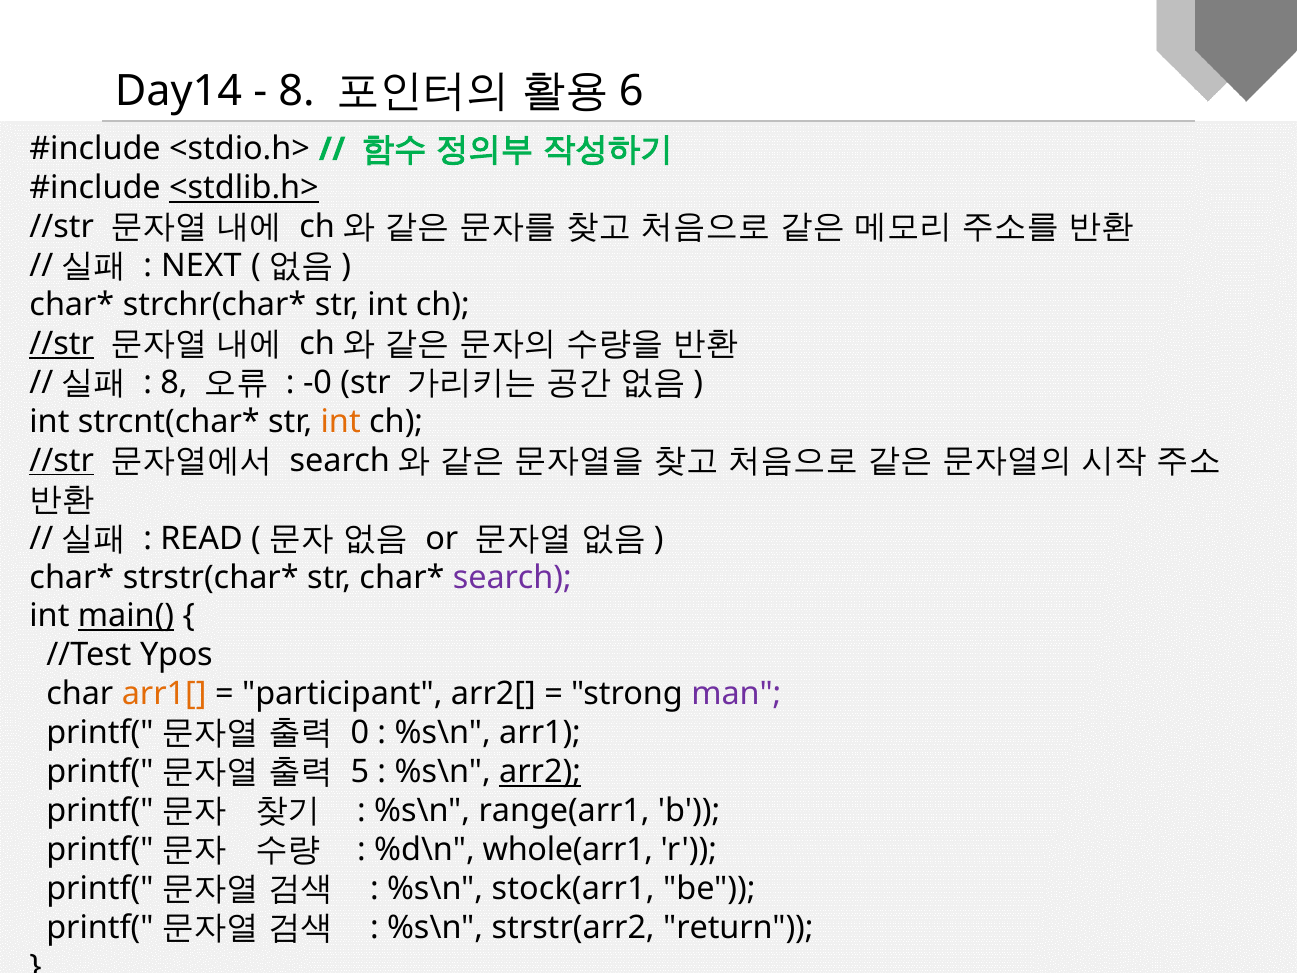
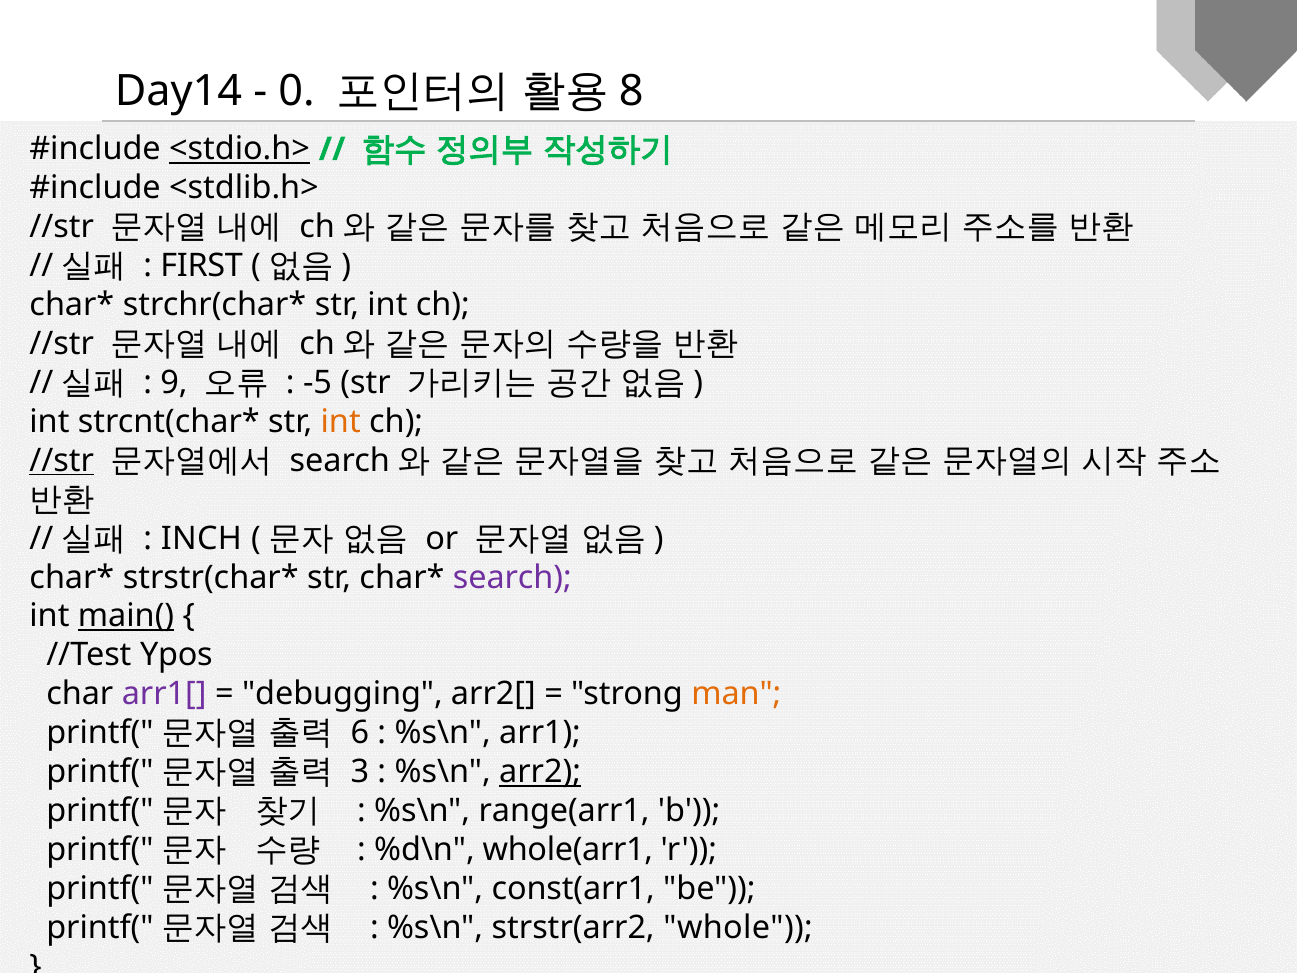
8: 8 -> 0 (297, 91)
6: 6 -> 8 (631, 91)
<stdio.h> underline: none -> present (240, 149)
<stdlib.h> underline: present -> none (244, 188)
NEXT: NEXT -> FIRST (202, 266)
//str underline: present -> none (62, 344)
8: 8 -> 9 (174, 383)
-0: -0 -> -5 (317, 383)
READ: READ -> INCH (201, 538)
arr1[ colour: orange -> purple (164, 694)
participant: participant -> debugging (342, 694)
man colour: purple -> orange (736, 694)
0: 0 -> 6 (360, 733)
5: 5 -> 3 (360, 772)
stock(arr1: stock(arr1 -> const(arr1 (573, 888)
return: return -> whole (738, 927)
